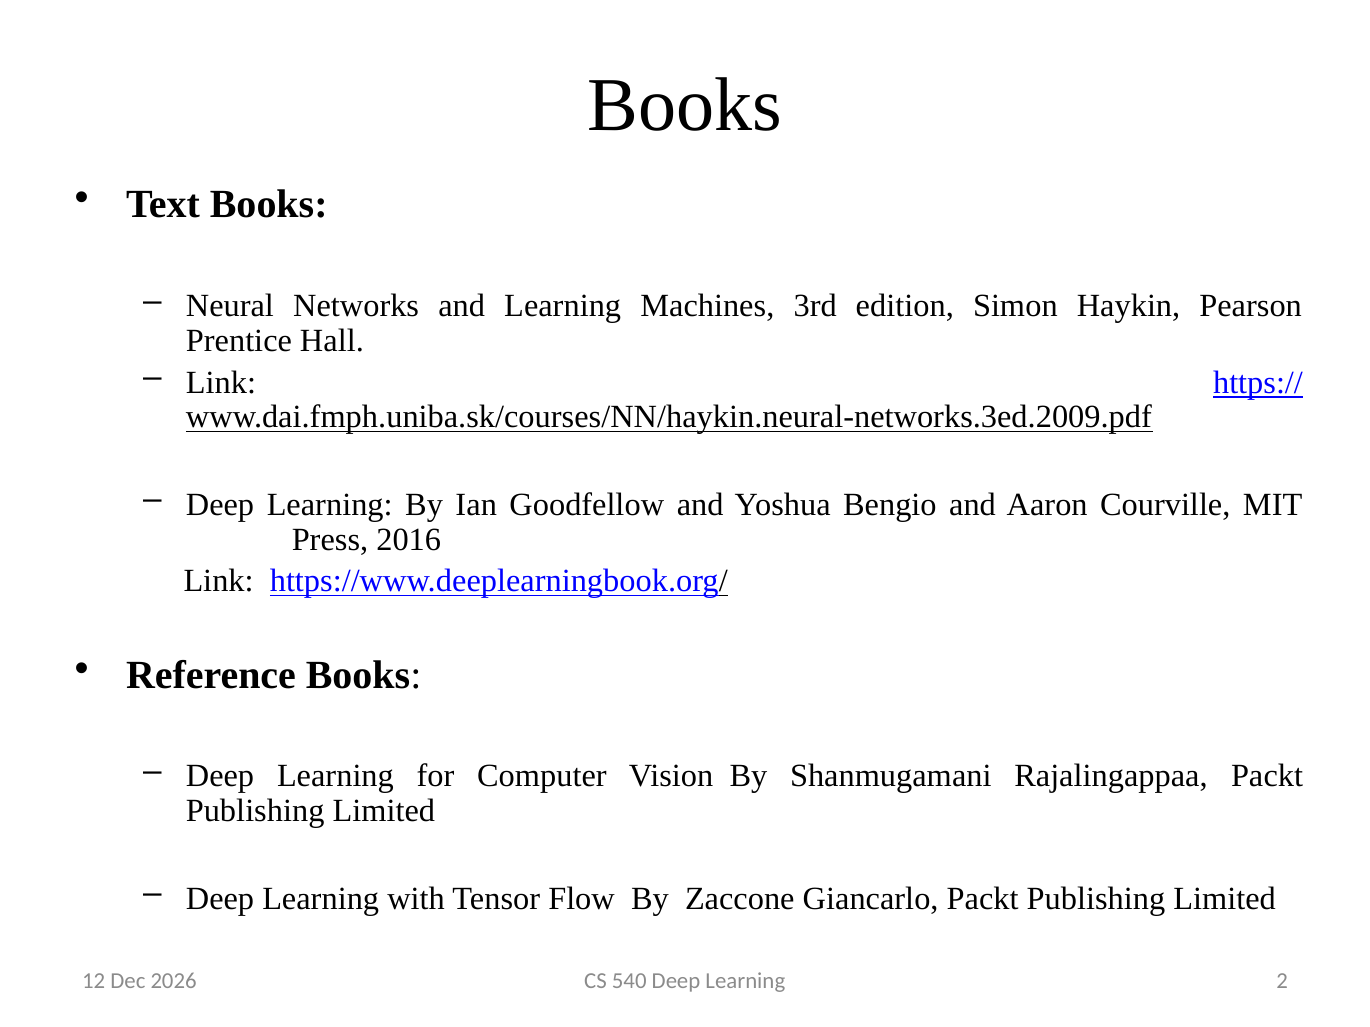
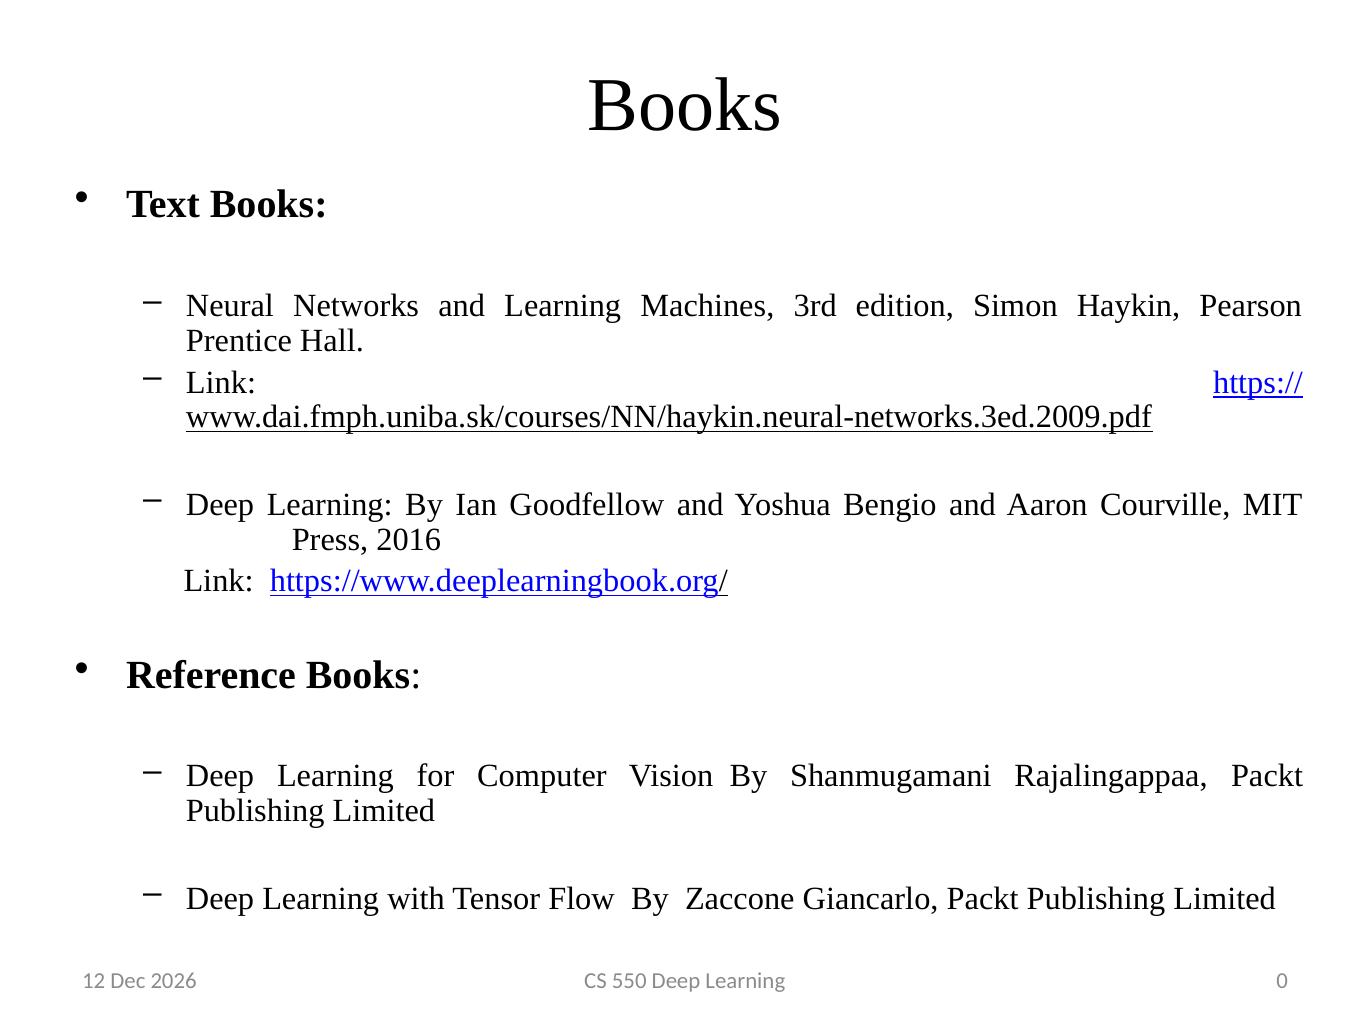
540: 540 -> 550 (629, 981)
2: 2 -> 0 (1282, 981)
